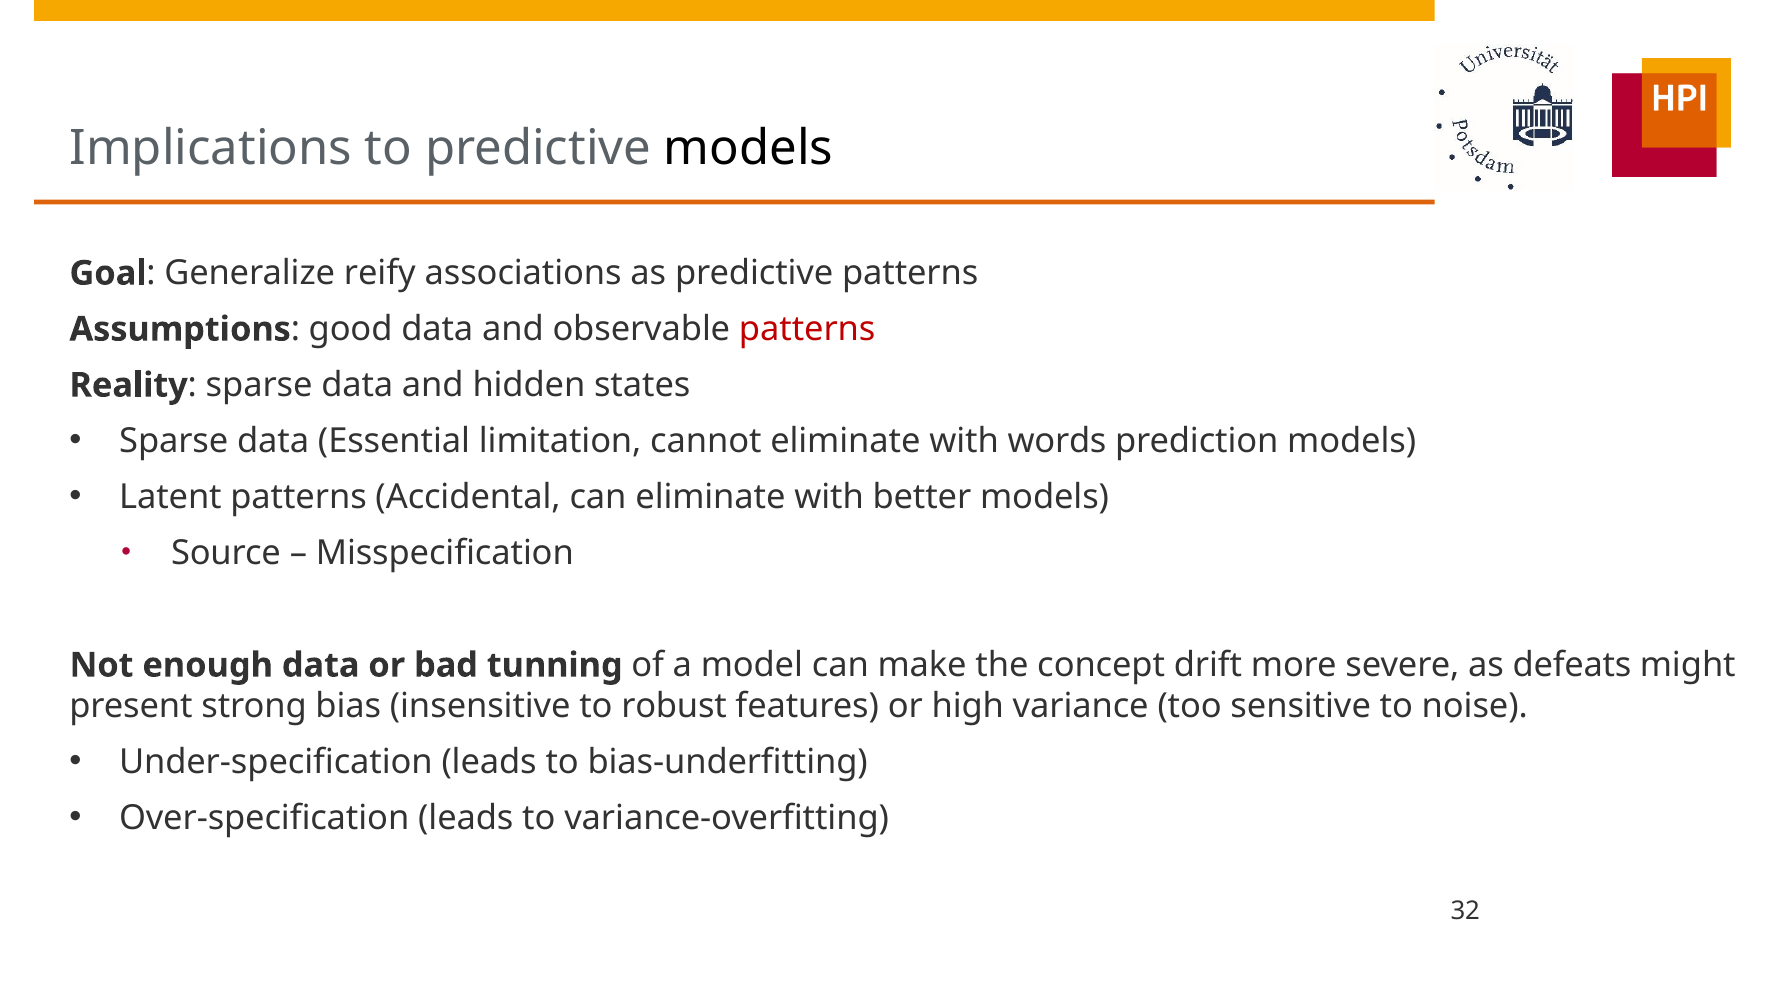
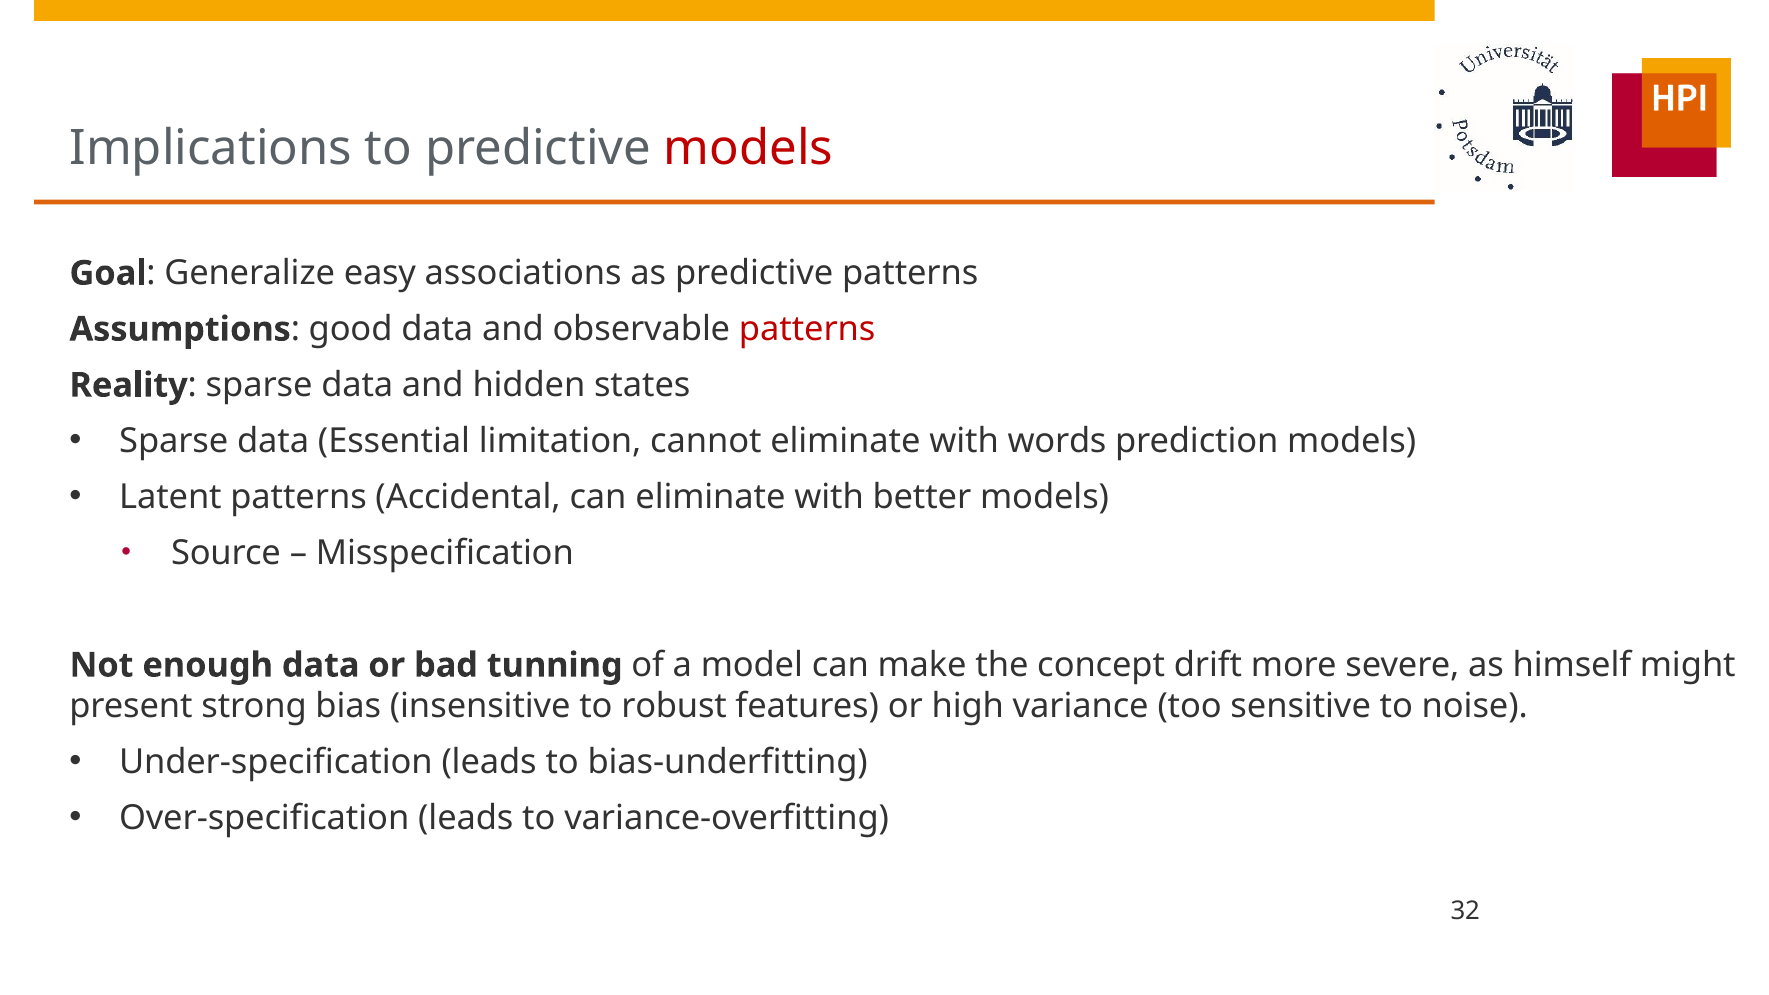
models colour: black -> red (749, 148)
reify: reify -> easy (380, 273)
defeats: defeats -> himself (1572, 665)
